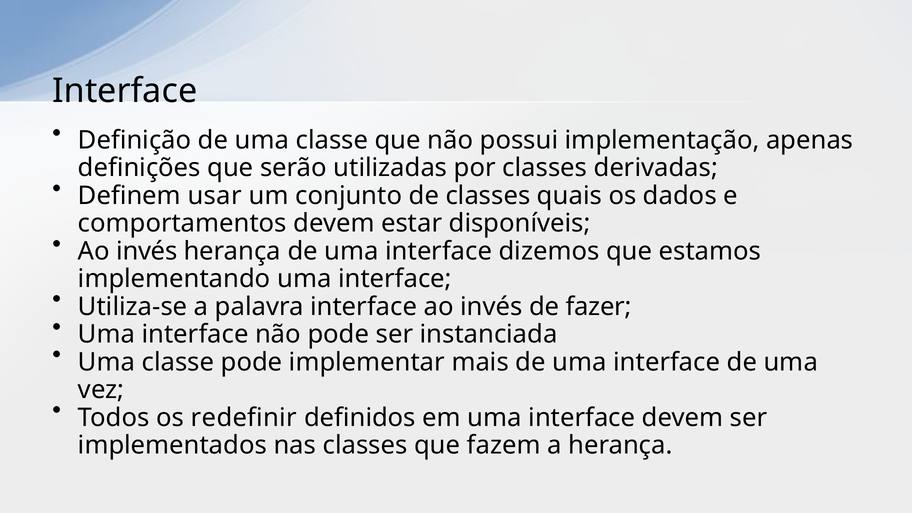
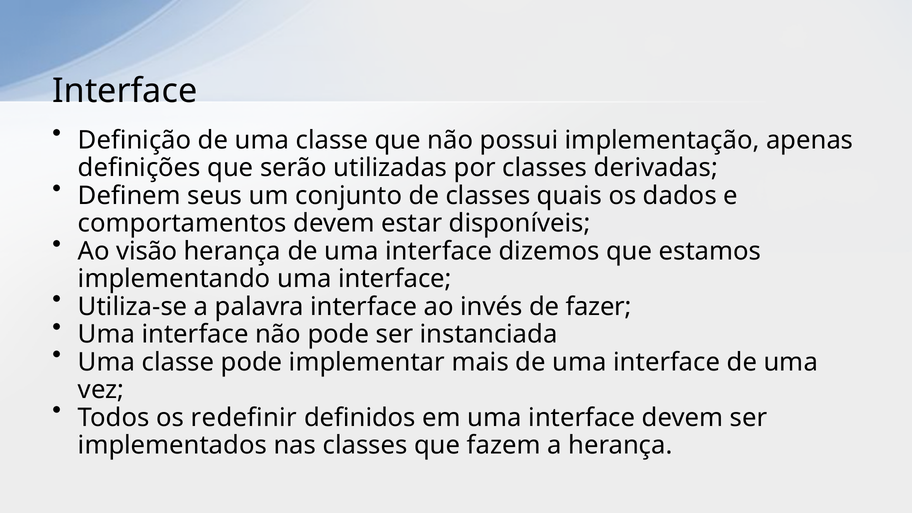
usar: usar -> seus (215, 196)
invés: invés -> visão (147, 251)
